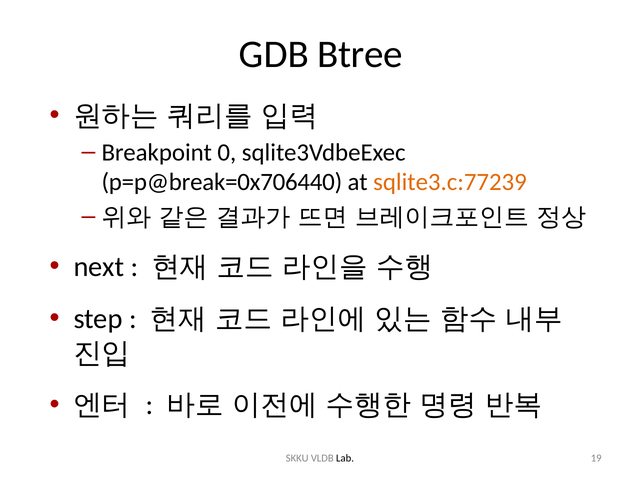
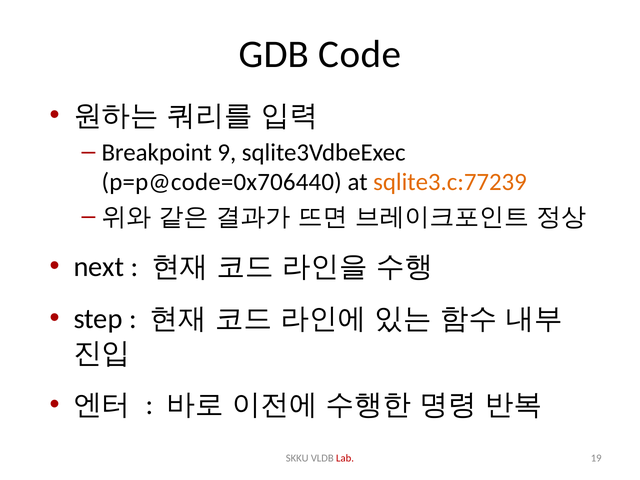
Btree: Btree -> Code (360, 55)
0: 0 -> 9 (227, 152)
p=p@break=0x706440: p=p@break=0x706440 -> p=p@code=0x706440 (222, 182)
Lab colour: black -> red (345, 458)
